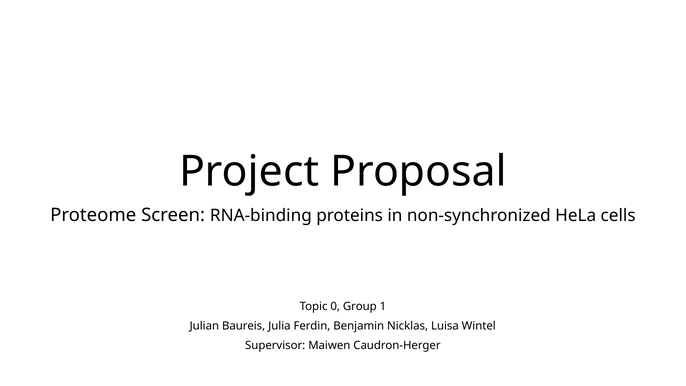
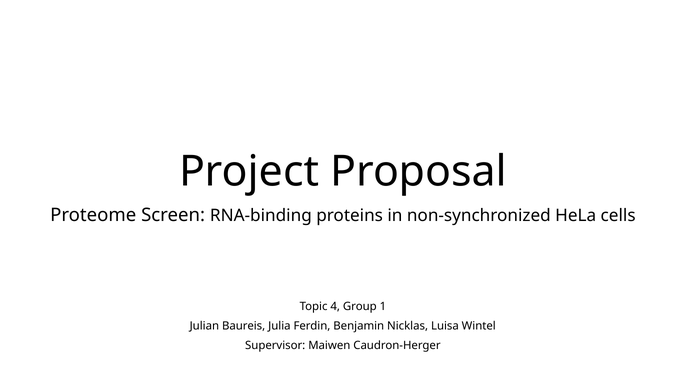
0: 0 -> 4 (335, 306)
